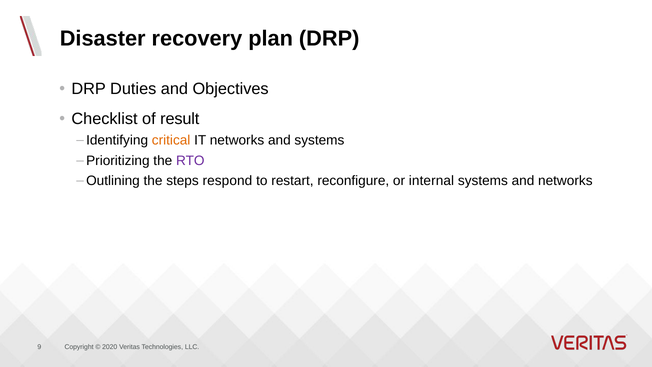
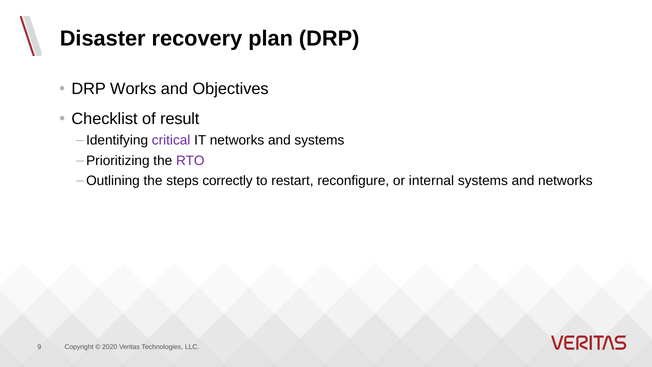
Duties: Duties -> Works (133, 89)
critical colour: orange -> purple (171, 140)
respond: respond -> correctly (228, 181)
